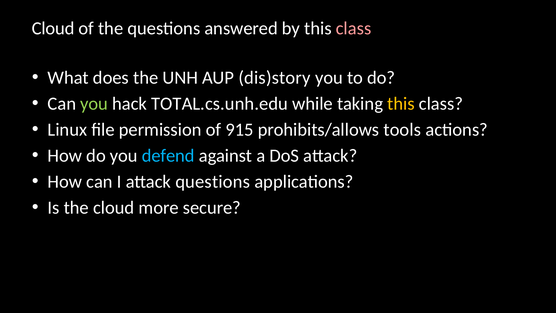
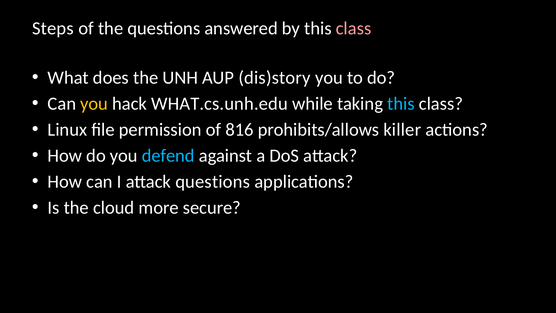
Cloud: Cloud -> Steps (53, 28)
you colour: light green -> yellow (94, 104)
TOTAL.cs.unh.edu: TOTAL.cs.unh.edu -> WHAT.cs.unh.edu (219, 104)
this colour: yellow -> light blue (401, 104)
915: 915 -> 816 (239, 130)
tools: tools -> killer (402, 130)
